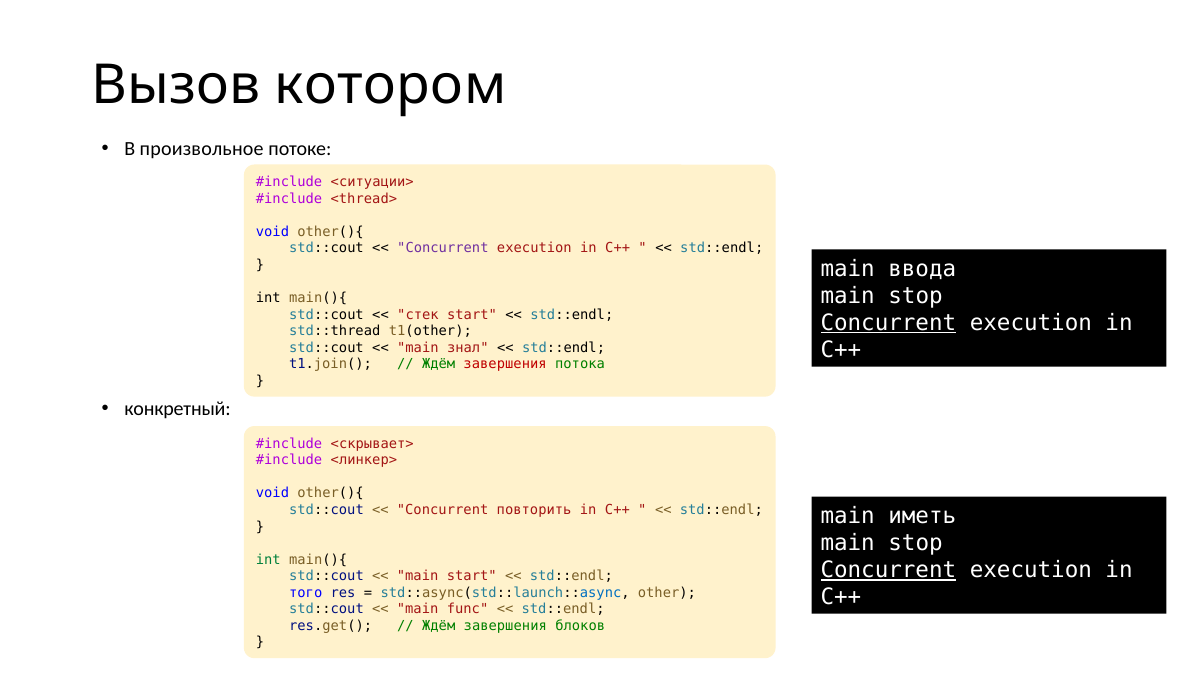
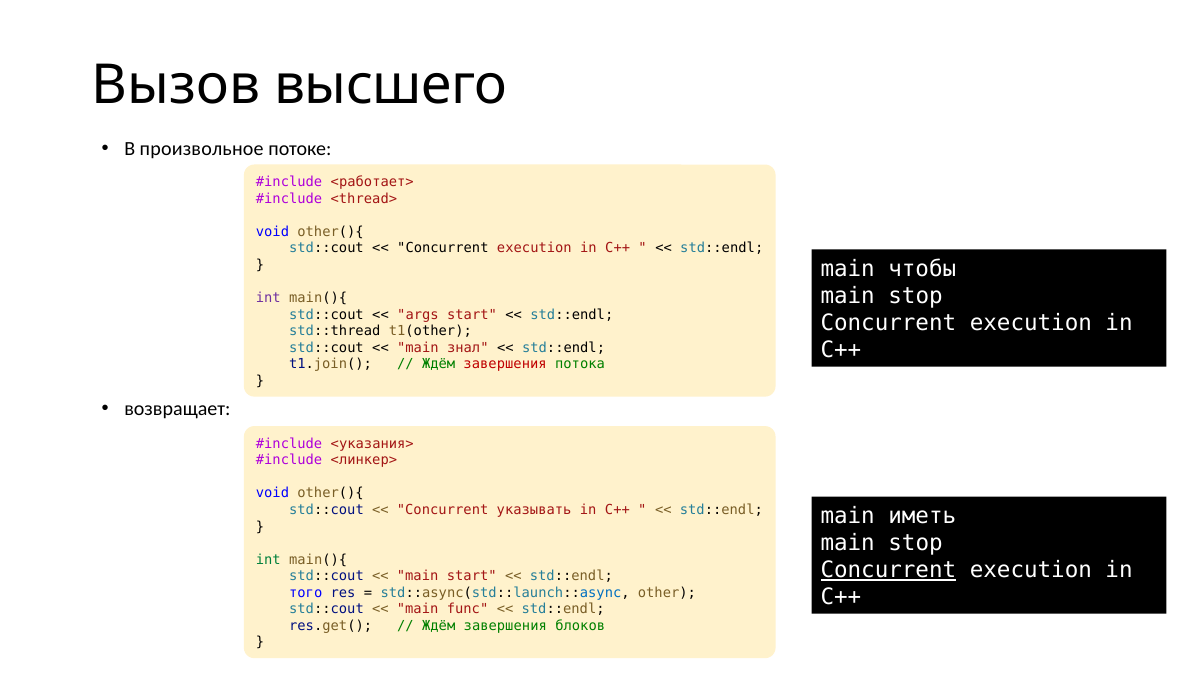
котором: котором -> высшего (391, 85)
<ситуации>: <ситуации> -> <работает> (372, 182)
Concurrent colour: purple -> black (443, 248)
ввода: ввода -> чтобы (922, 269)
int colour: black -> purple (268, 298)
стек: стек -> args (418, 314)
Concurrent underline: present -> none (888, 323)
конкретный: конкретный -> возвращает (177, 408)
<скрывает>: <скрывает> -> <указания> (372, 443)
повторить: повторить -> указывать (534, 510)
